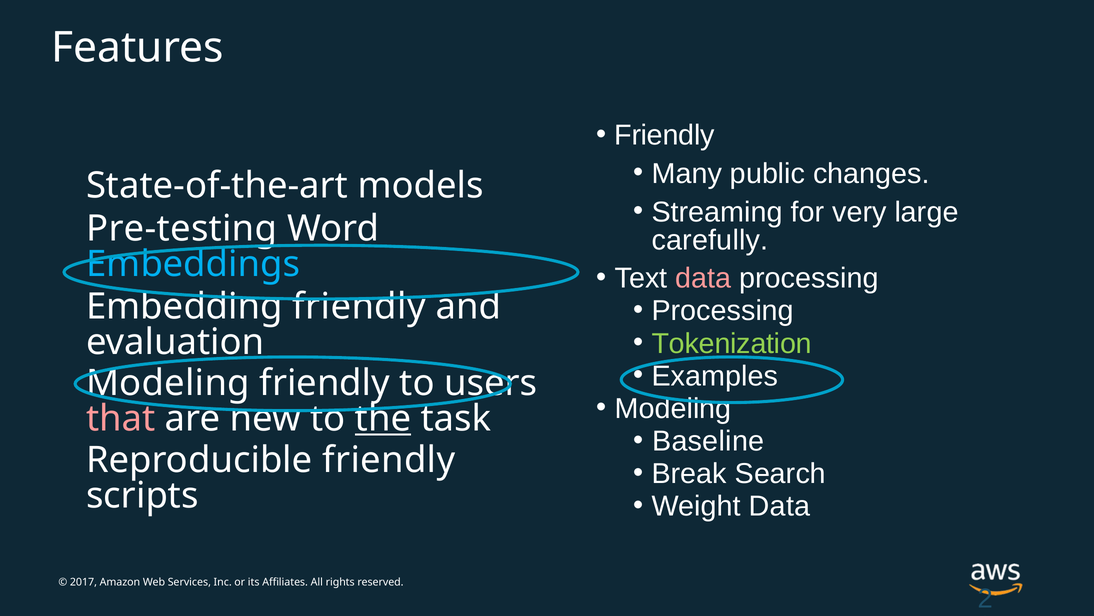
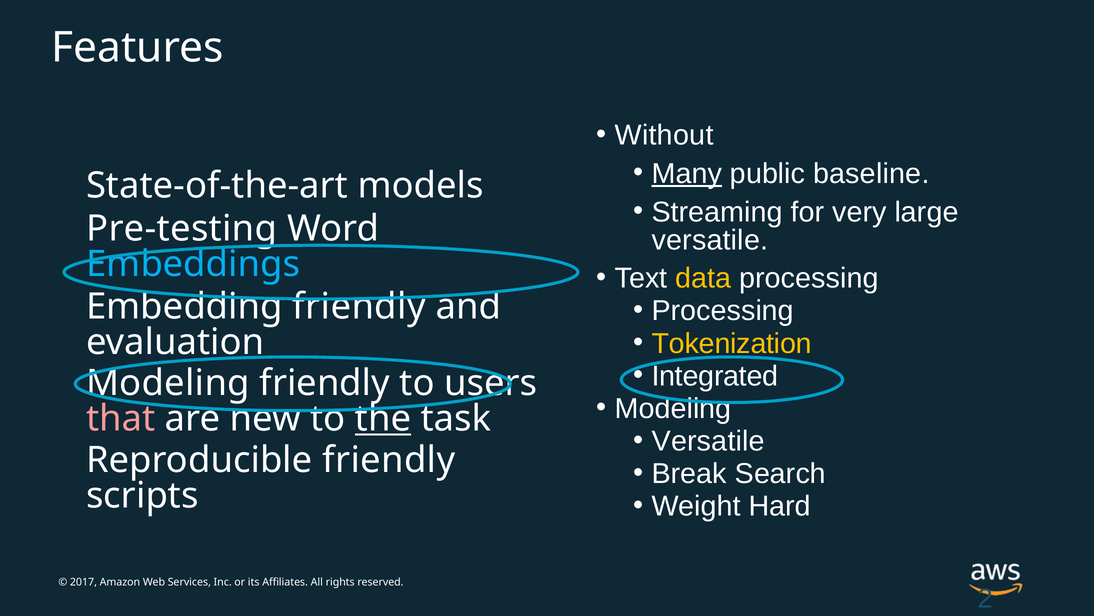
Friendly: Friendly -> Without (664, 135)
Many underline: none -> present (687, 174)
changes: changes -> baseline (871, 174)
carefully: carefully -> versatile (710, 240)
data colour: pink -> yellow (703, 278)
Tokenization colour: light green -> yellow (732, 343)
Examples: Examples -> Integrated (715, 376)
Baseline: Baseline -> Versatile (708, 441)
Weight Data: Data -> Hard (780, 506)
